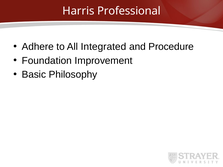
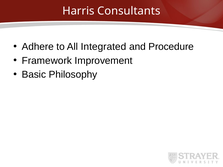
Professional: Professional -> Consultants (129, 11)
Foundation: Foundation -> Framework (47, 61)
